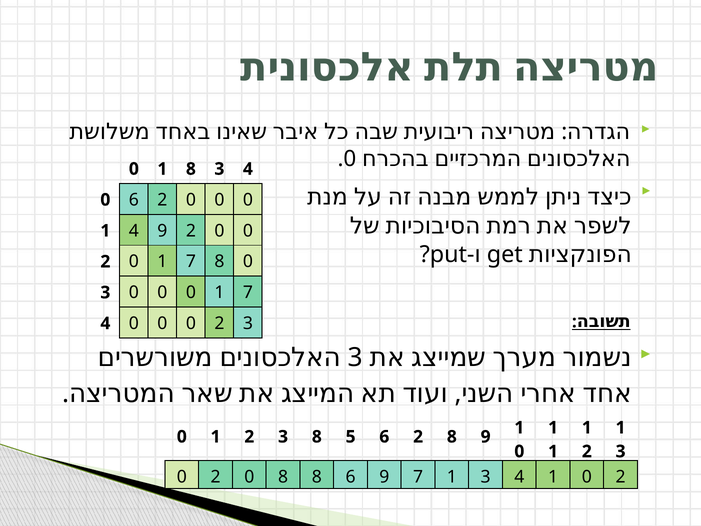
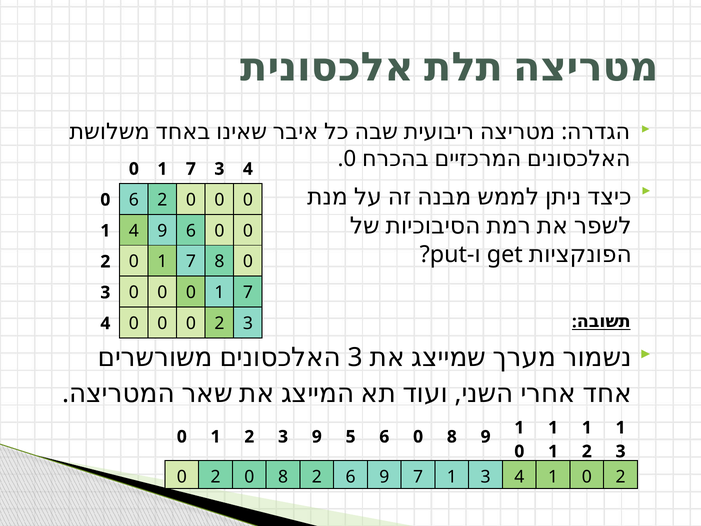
8: 8 -> 7 (191, 169)
9 2: 2 -> 6 (191, 231)
3 8: 8 -> 9 (317, 437)
5 6 2: 2 -> 0 (418, 437)
8 8: 8 -> 2 (317, 477)
